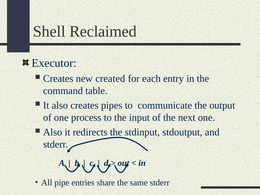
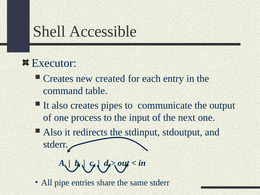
Reclaimed: Reclaimed -> Accessible (103, 31)
